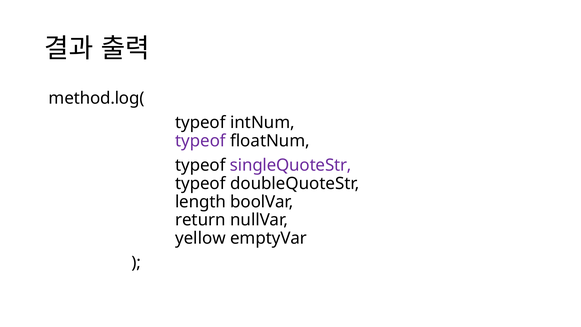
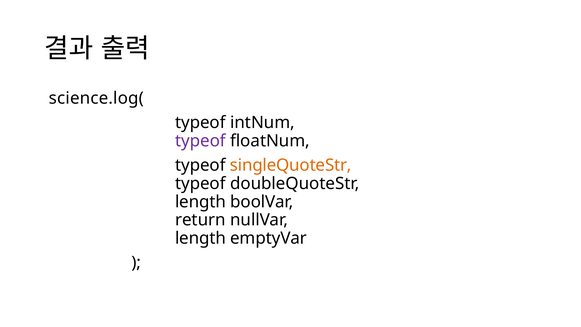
method.log(: method.log( -> science.log( (96, 98)
singleQuoteStr colour: purple -> orange (291, 165)
yellow: yellow -> length (200, 238)
